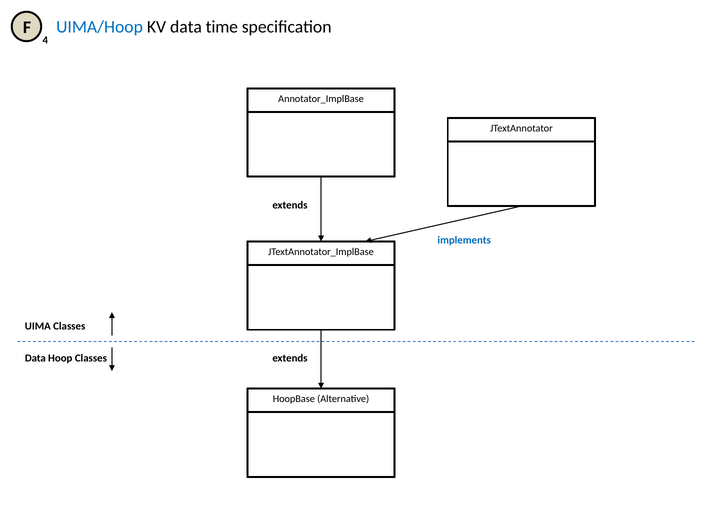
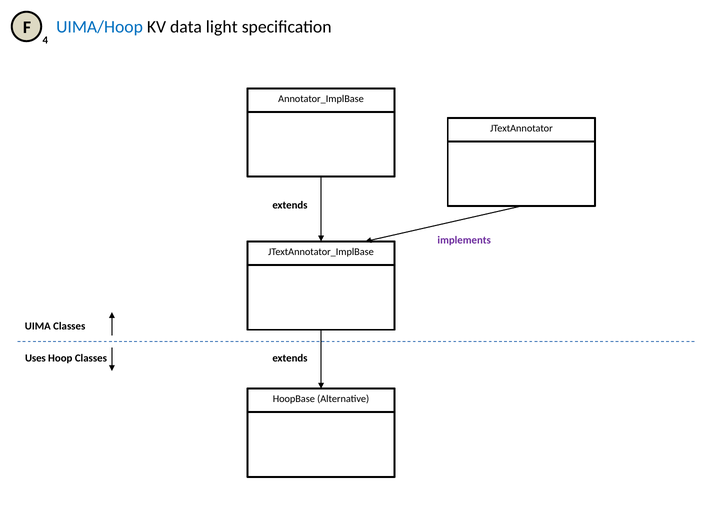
time: time -> light (222, 27)
implements colour: blue -> purple (464, 240)
Data: Data -> Uses (35, 358)
